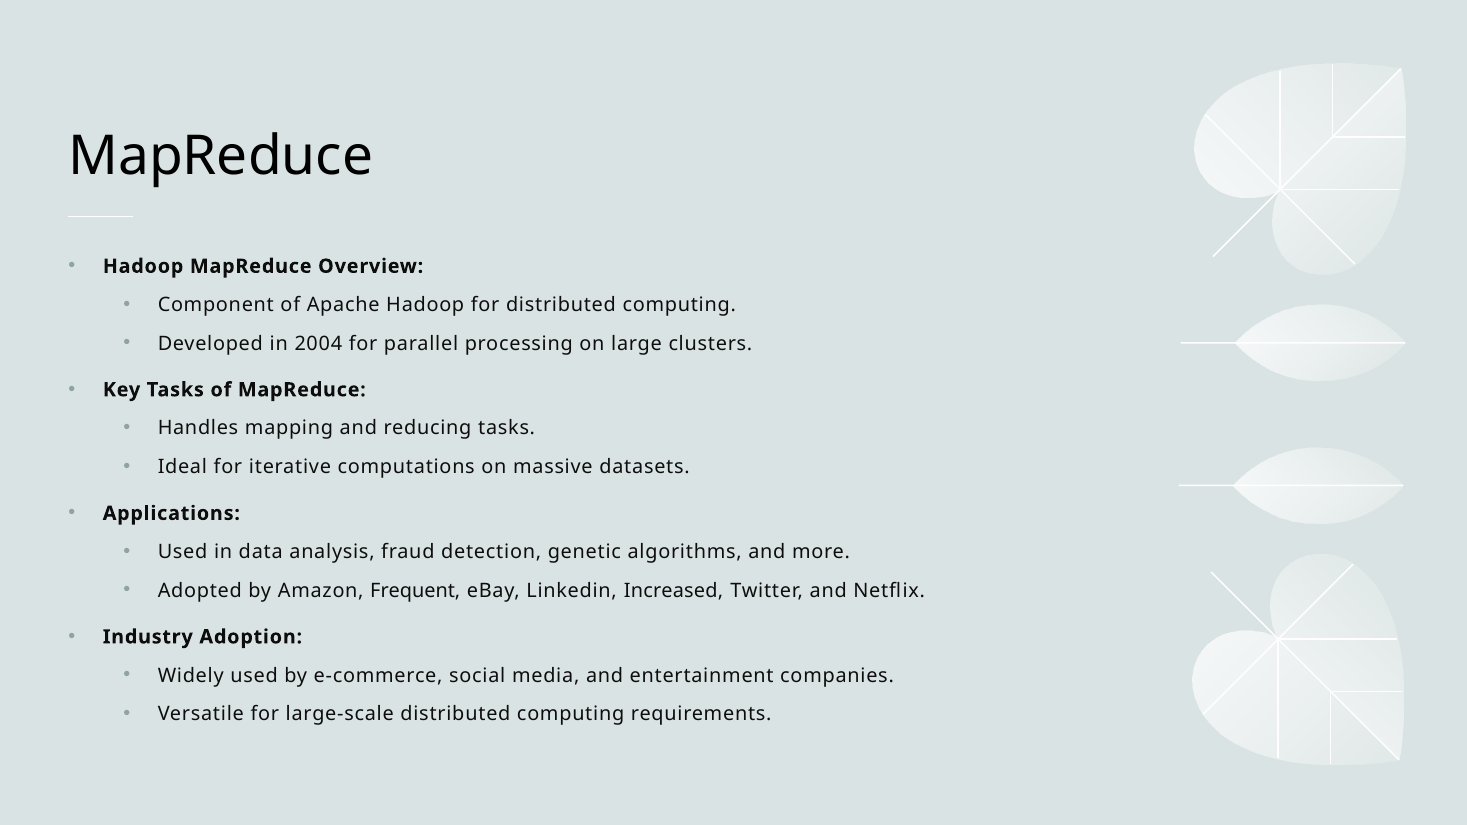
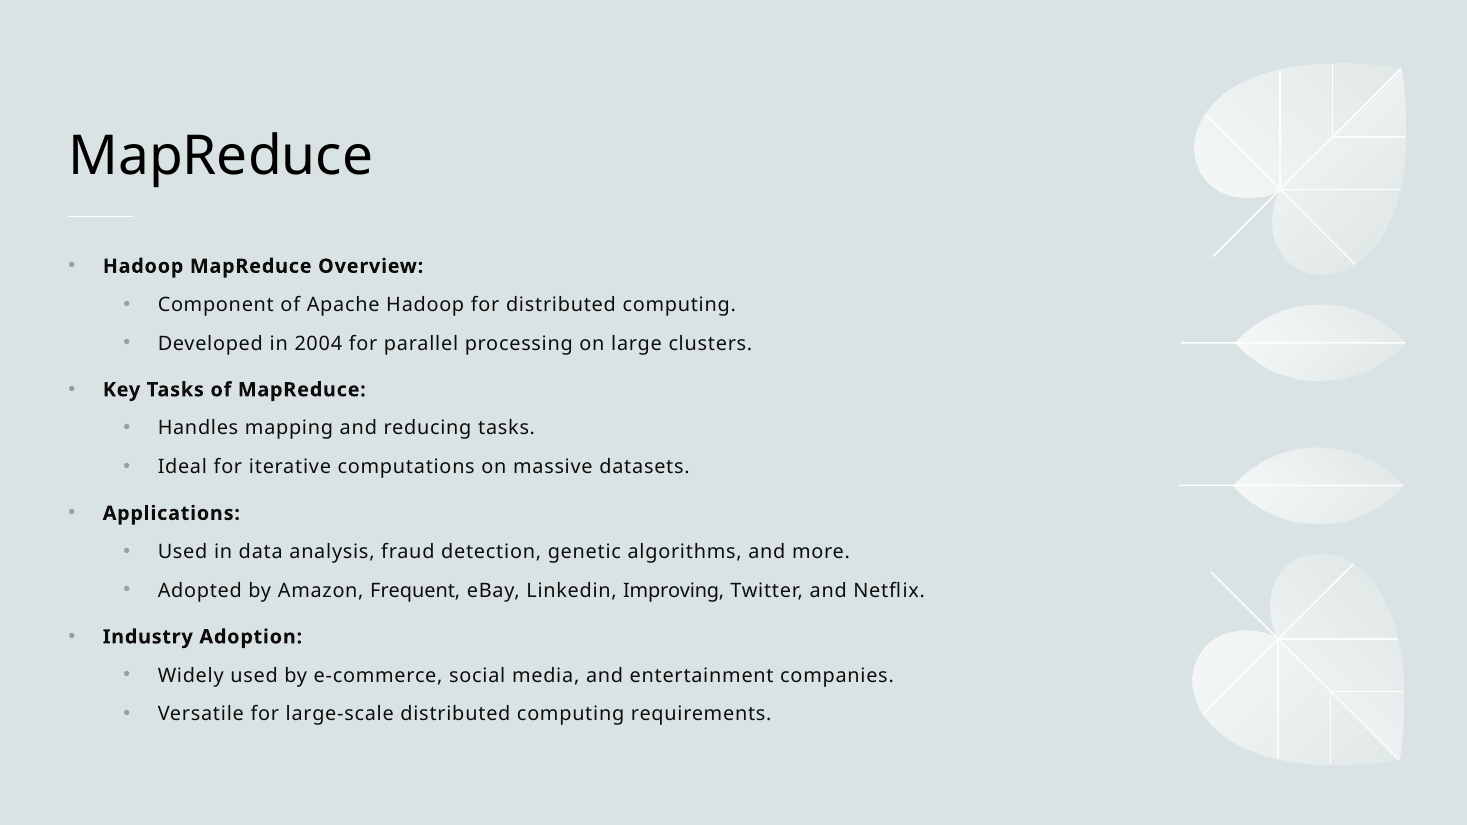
Increased: Increased -> Improving (674, 591)
